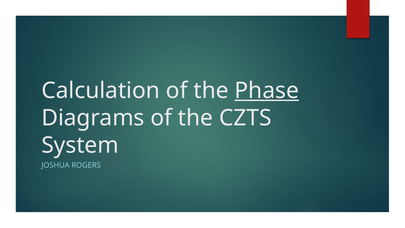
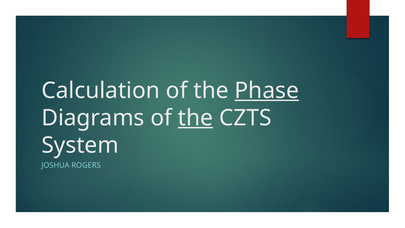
the underline: none -> present (196, 118)
